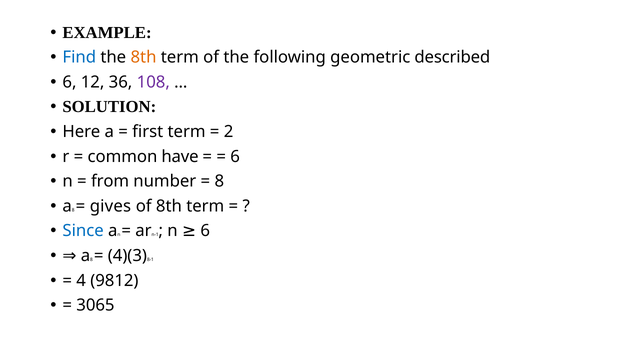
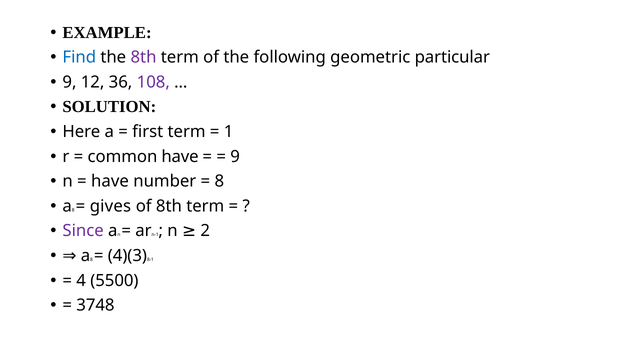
8th colour: orange -> purple (144, 57)
described: described -> particular (452, 57)
6: 6 -> 9 (69, 82)
2: 2 -> 1 (229, 132)
6: 6 -> 9 (235, 156)
from: from -> have (110, 181)
Since colour: blue -> purple (83, 231)
6: 6 -> 2 (205, 231)
9812: 9812 -> 5500 (114, 280)
3065: 3065 -> 3748 (95, 305)
